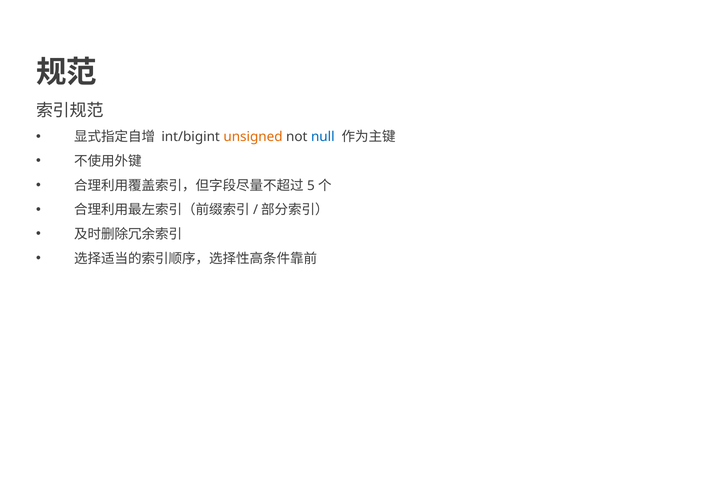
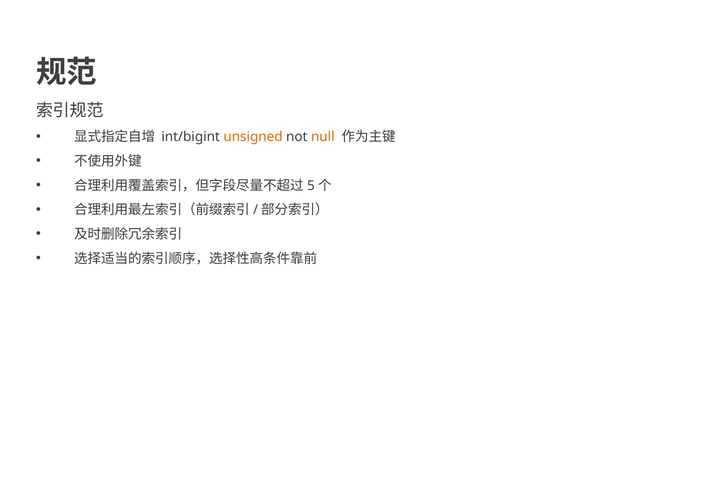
null colour: blue -> orange (323, 137)
